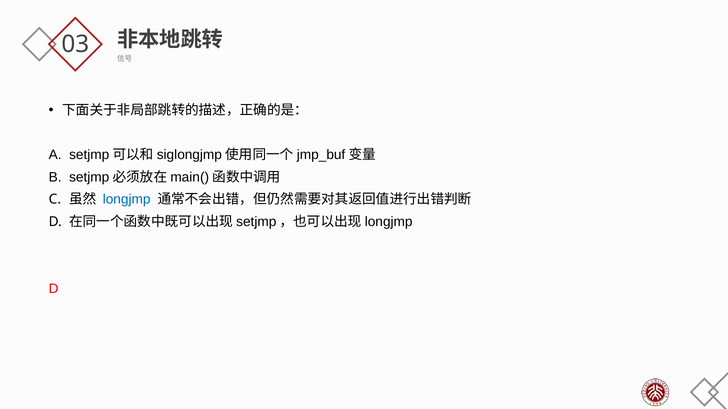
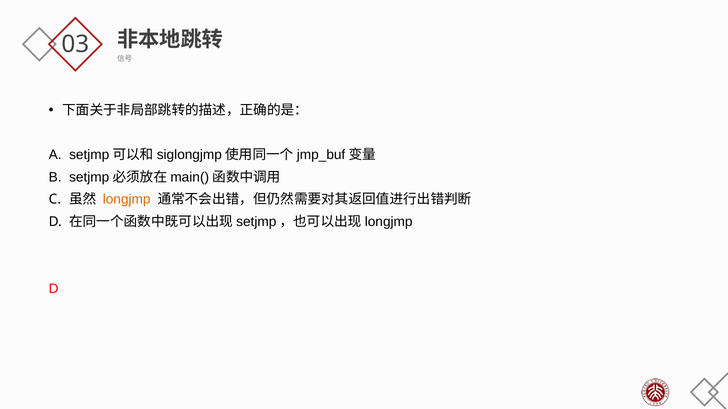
longjmp colour: blue -> orange (127, 200)
